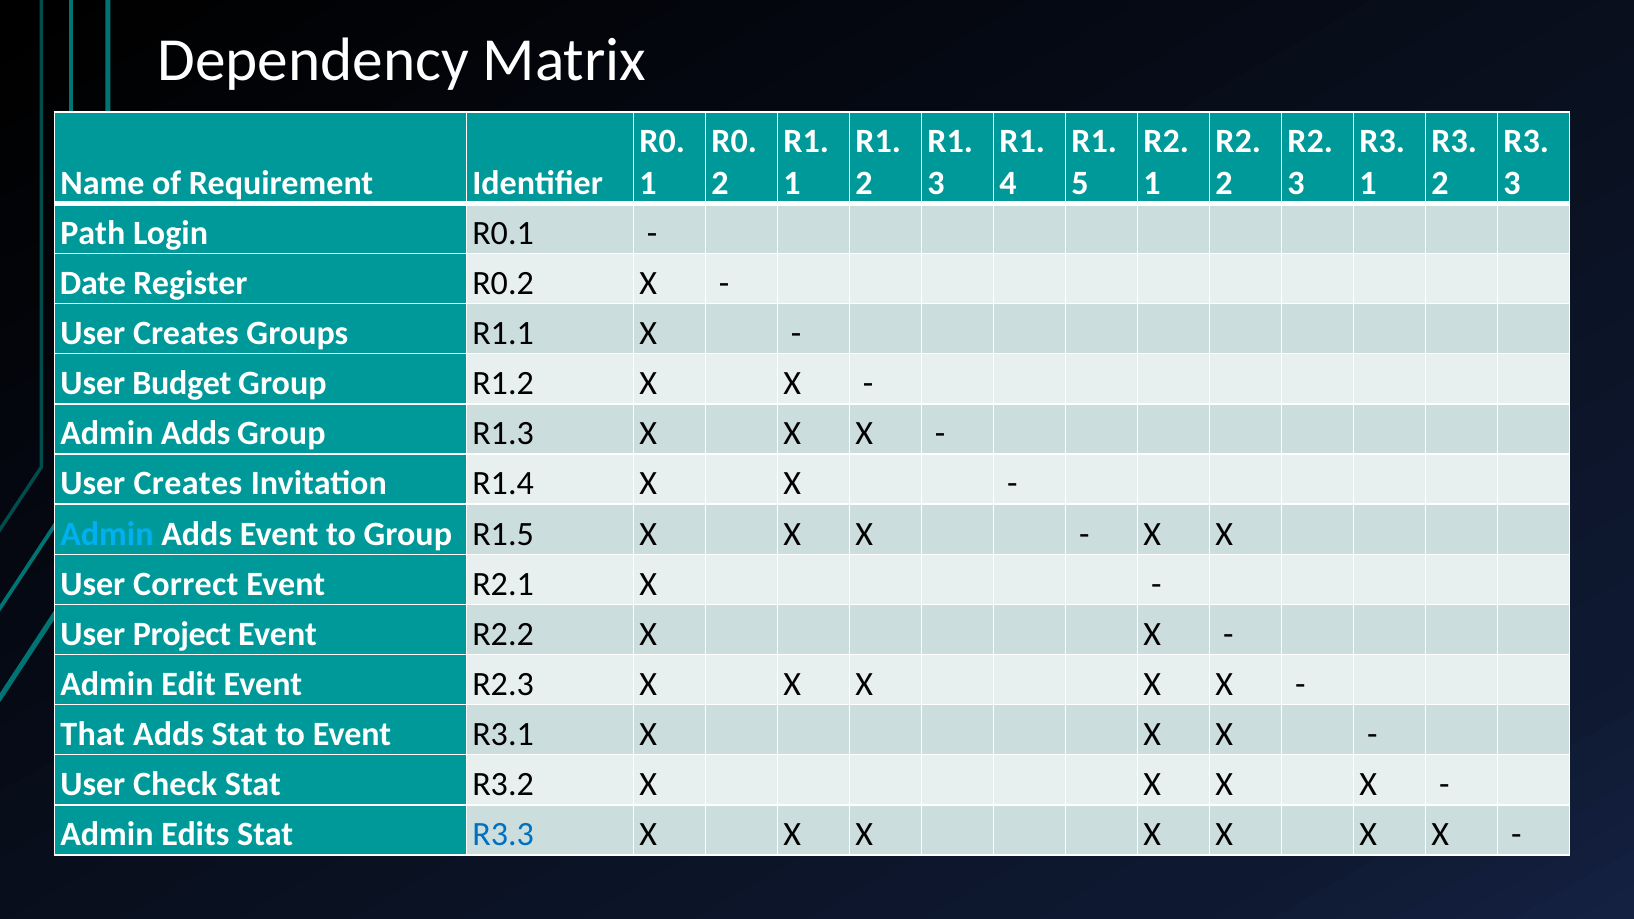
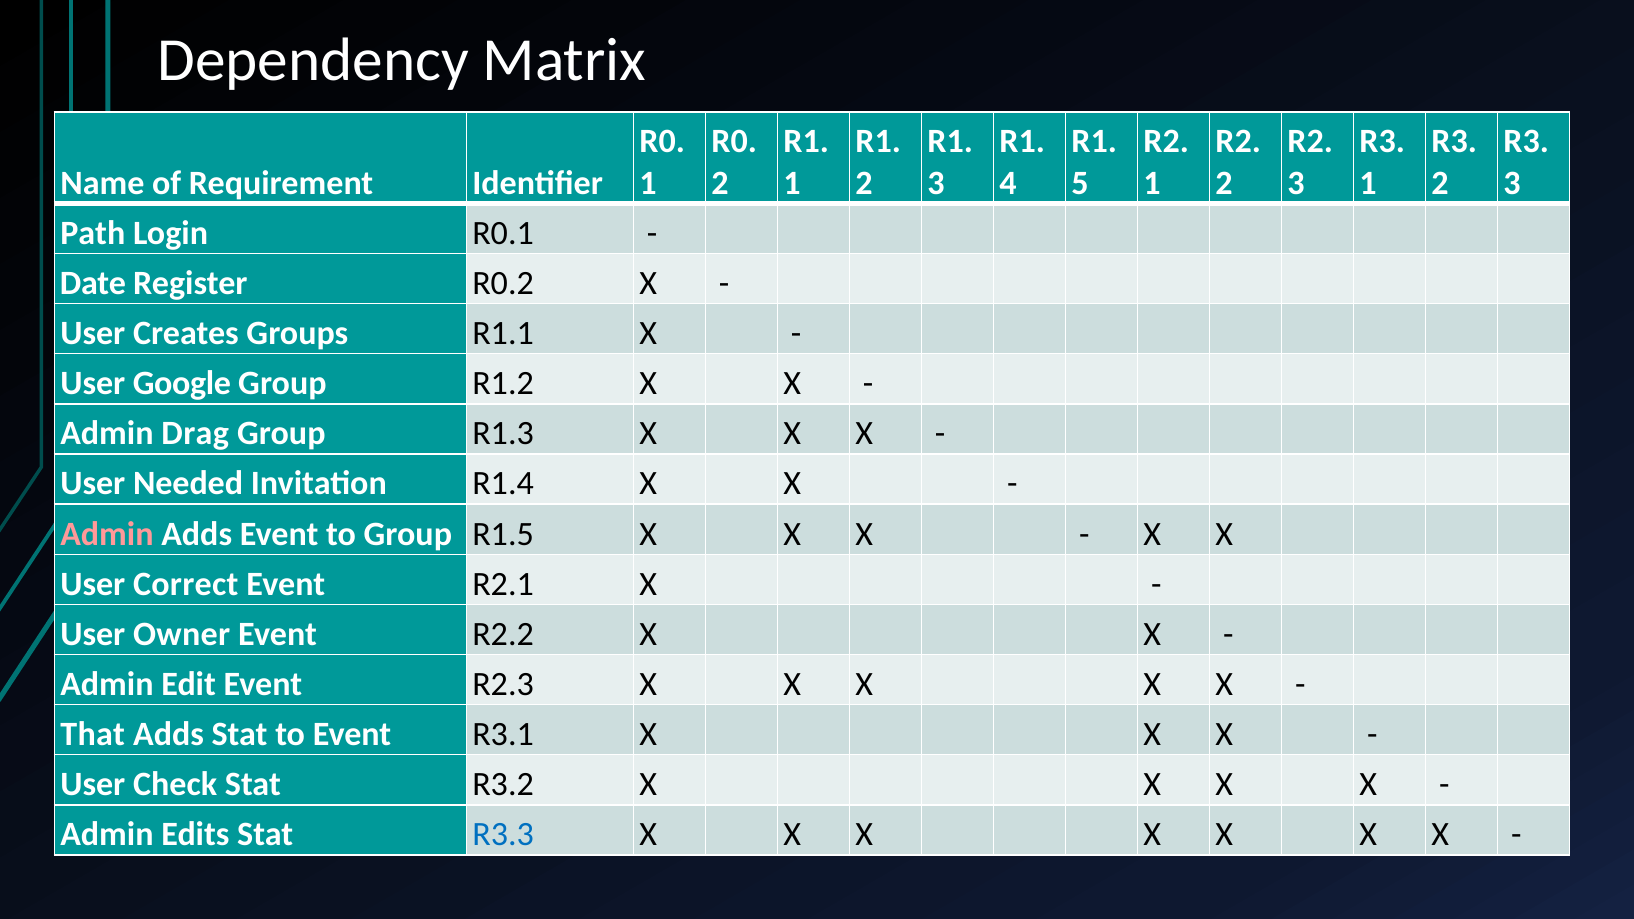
Budget: Budget -> Google (182, 384)
Adds: Adds -> Drag (195, 434)
Creates: Creates -> Needed (188, 484)
Admin colour: light blue -> pink (107, 534)
Project: Project -> Owner (182, 634)
